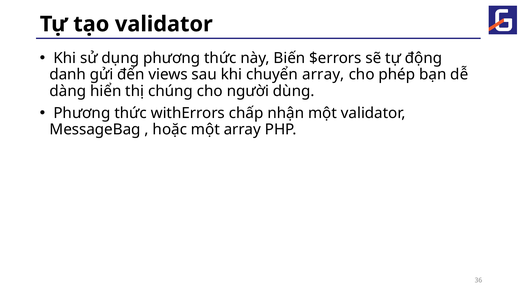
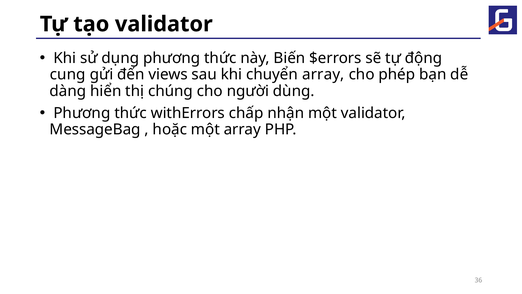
danh: danh -> cung (68, 74)
